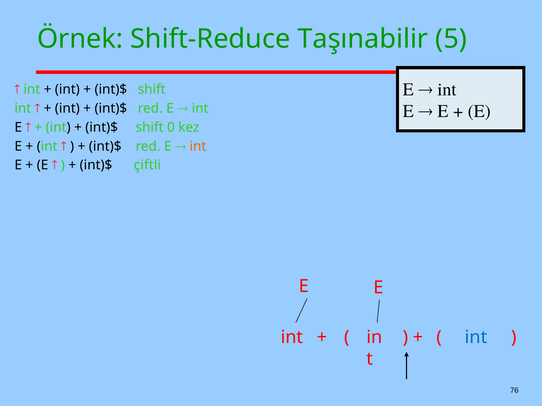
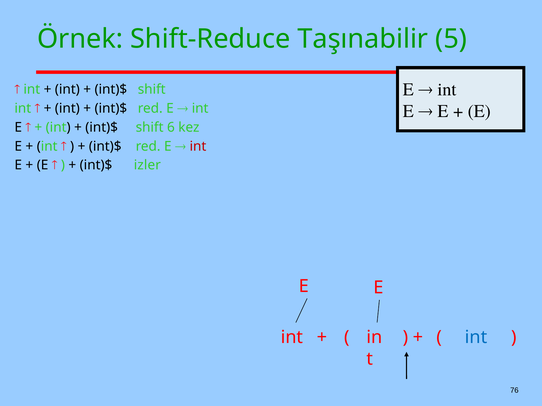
0: 0 -> 6 (171, 127)
int colour: orange -> red (198, 146)
çiftli: çiftli -> izler (147, 165)
